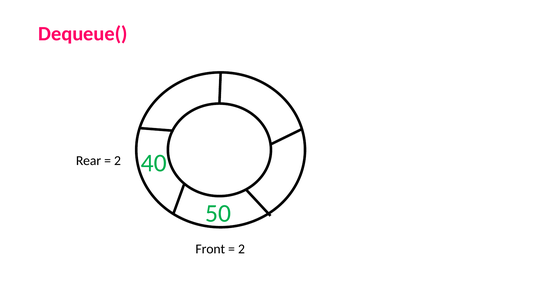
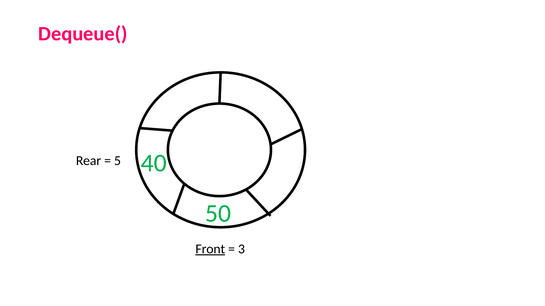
2: 2 -> 5 (118, 161)
Front underline: none -> present (210, 249)
2: 2 -> 3 (241, 249)
